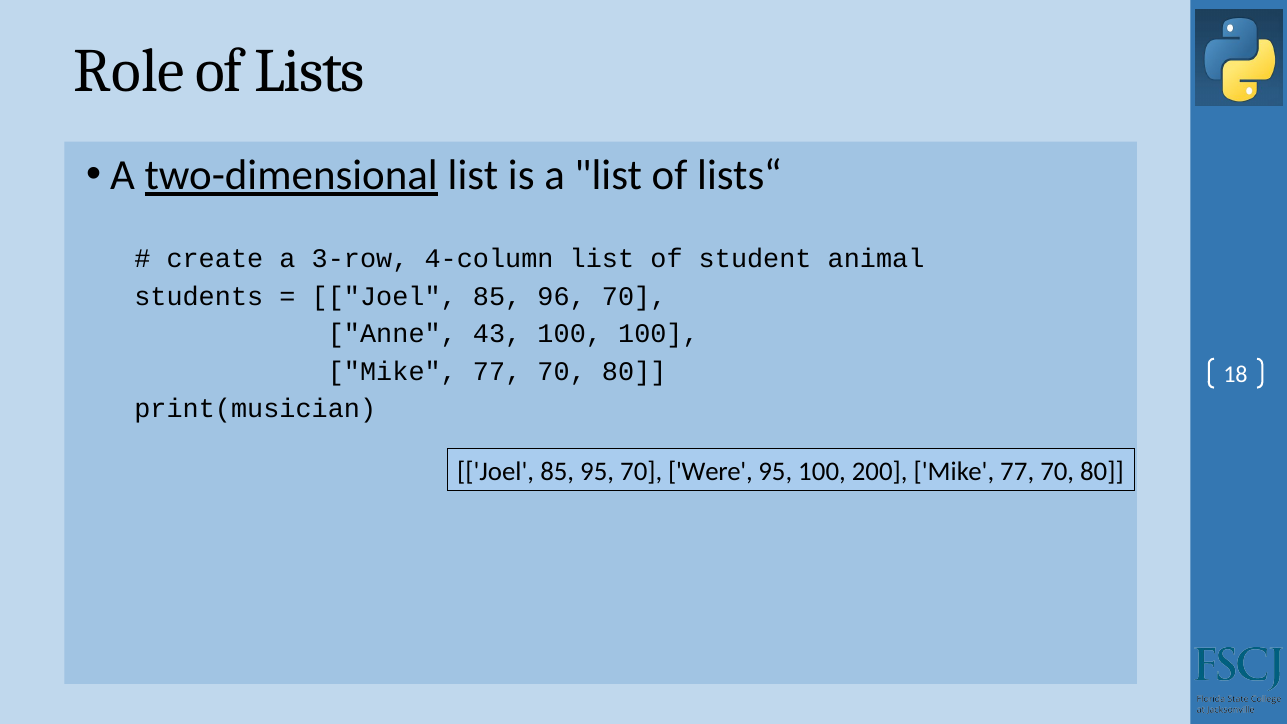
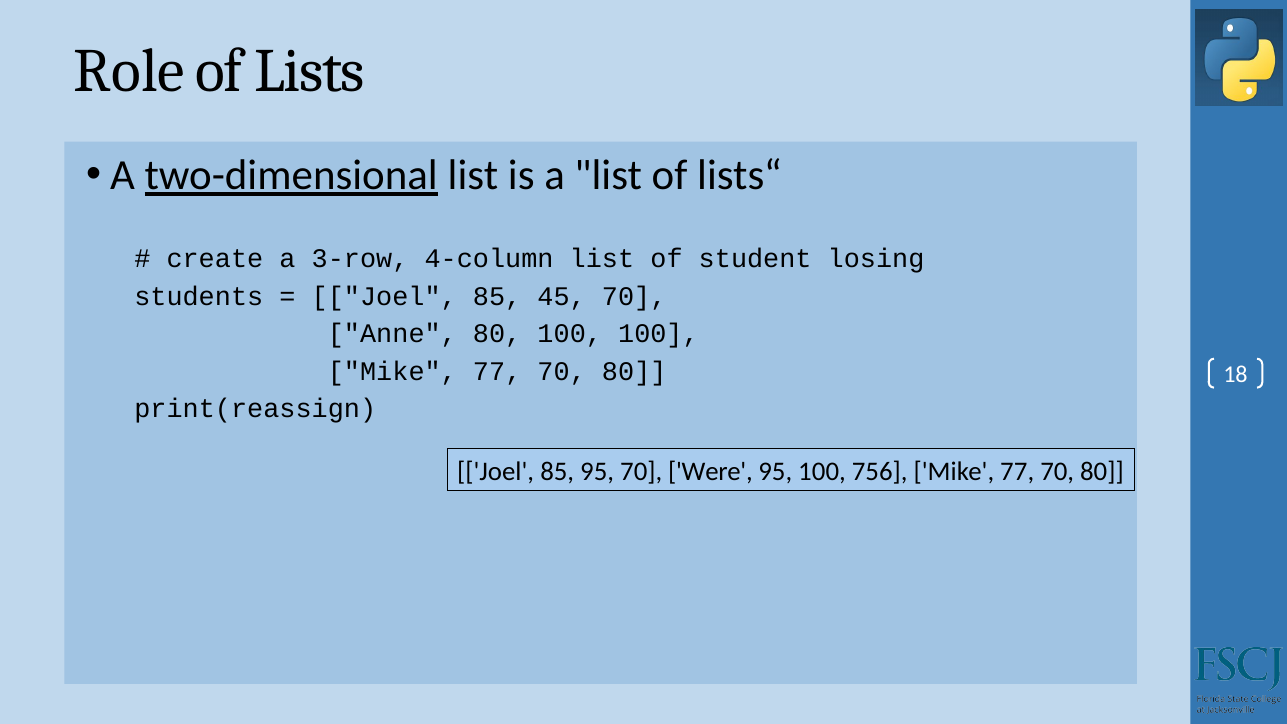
animal: animal -> losing (876, 259)
96: 96 -> 45 (562, 296)
Anne 43: 43 -> 80 (497, 334)
print(musician: print(musician -> print(reassign (255, 409)
200: 200 -> 756 (880, 471)
